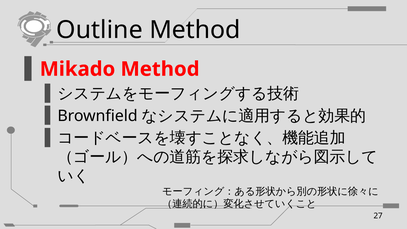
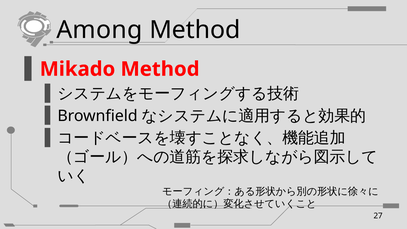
Outline: Outline -> Among (99, 30)
